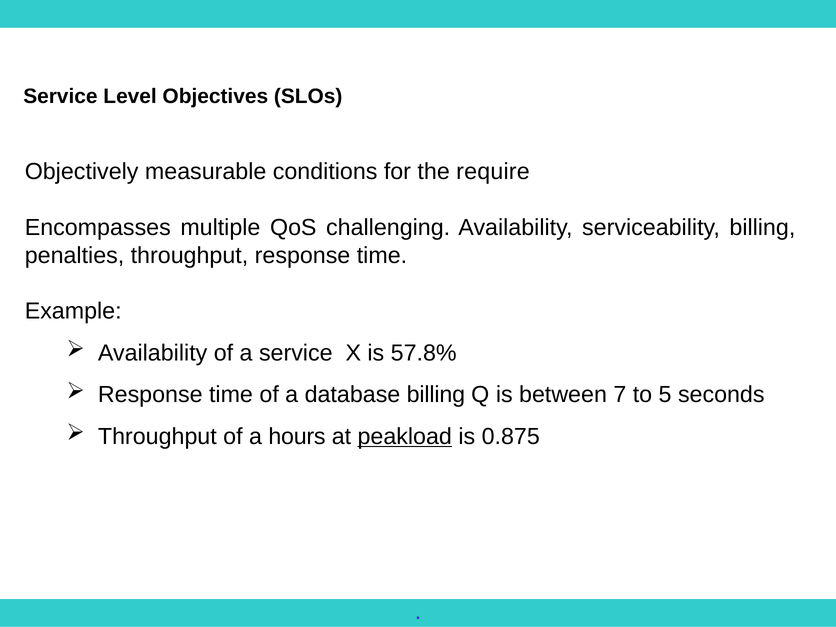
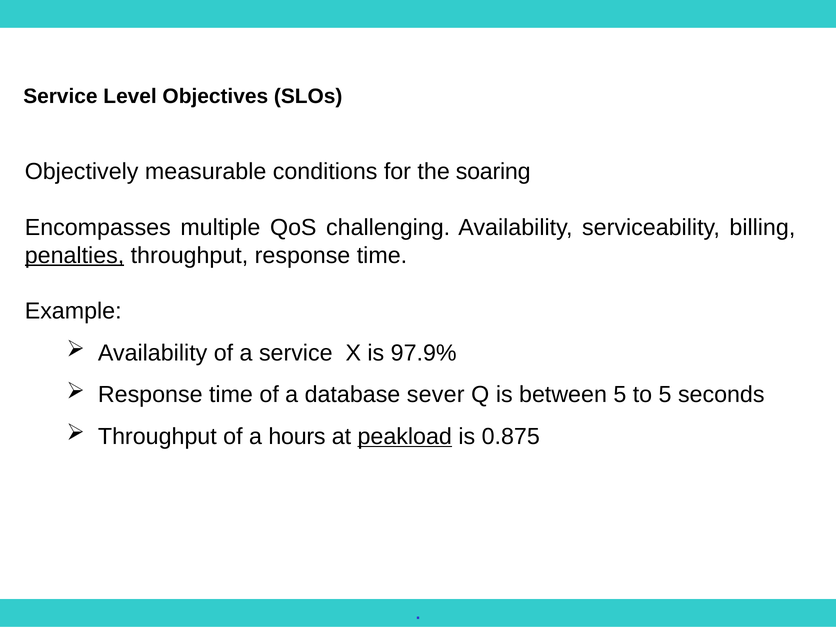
require: require -> soaring (493, 172)
penalties underline: none -> present (75, 255)
57.8%: 57.8% -> 97.9% (424, 353)
database billing: billing -> sever (436, 395)
between 7: 7 -> 5 (620, 395)
